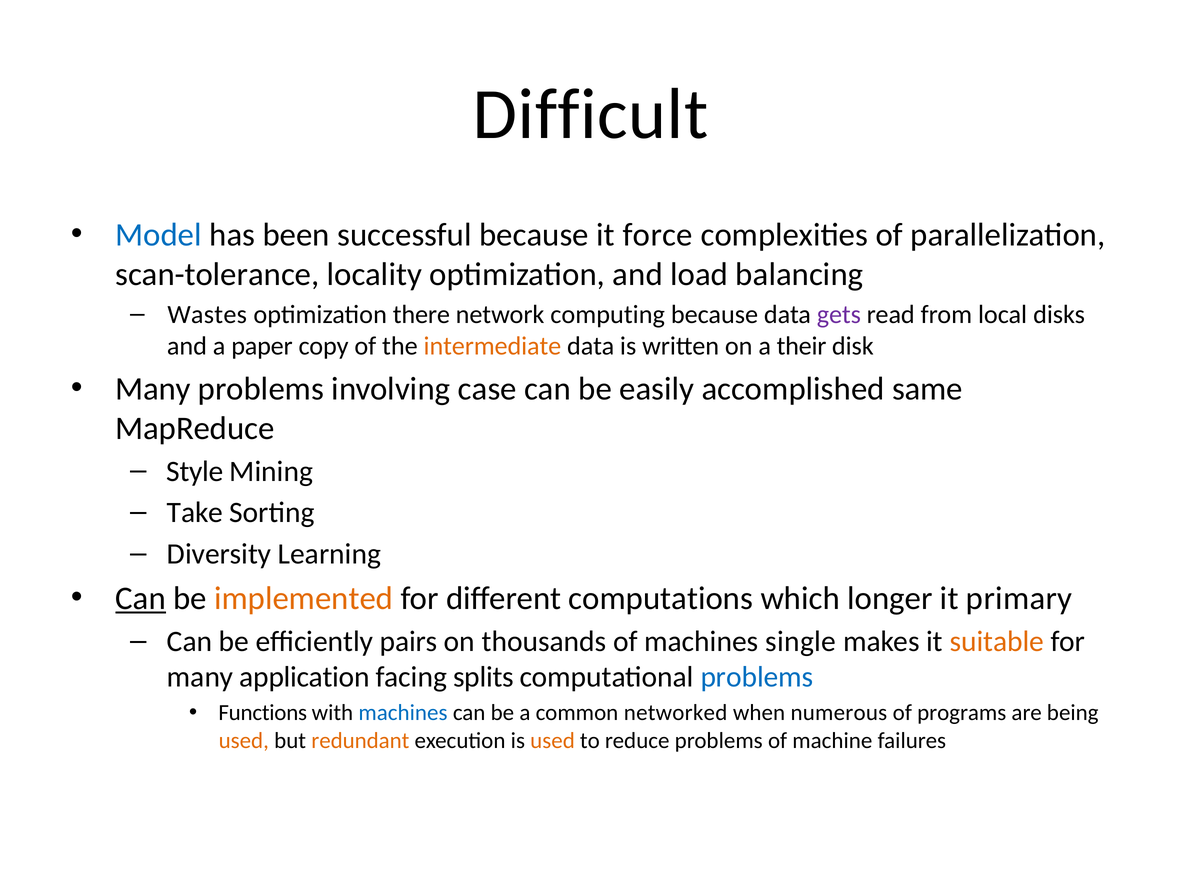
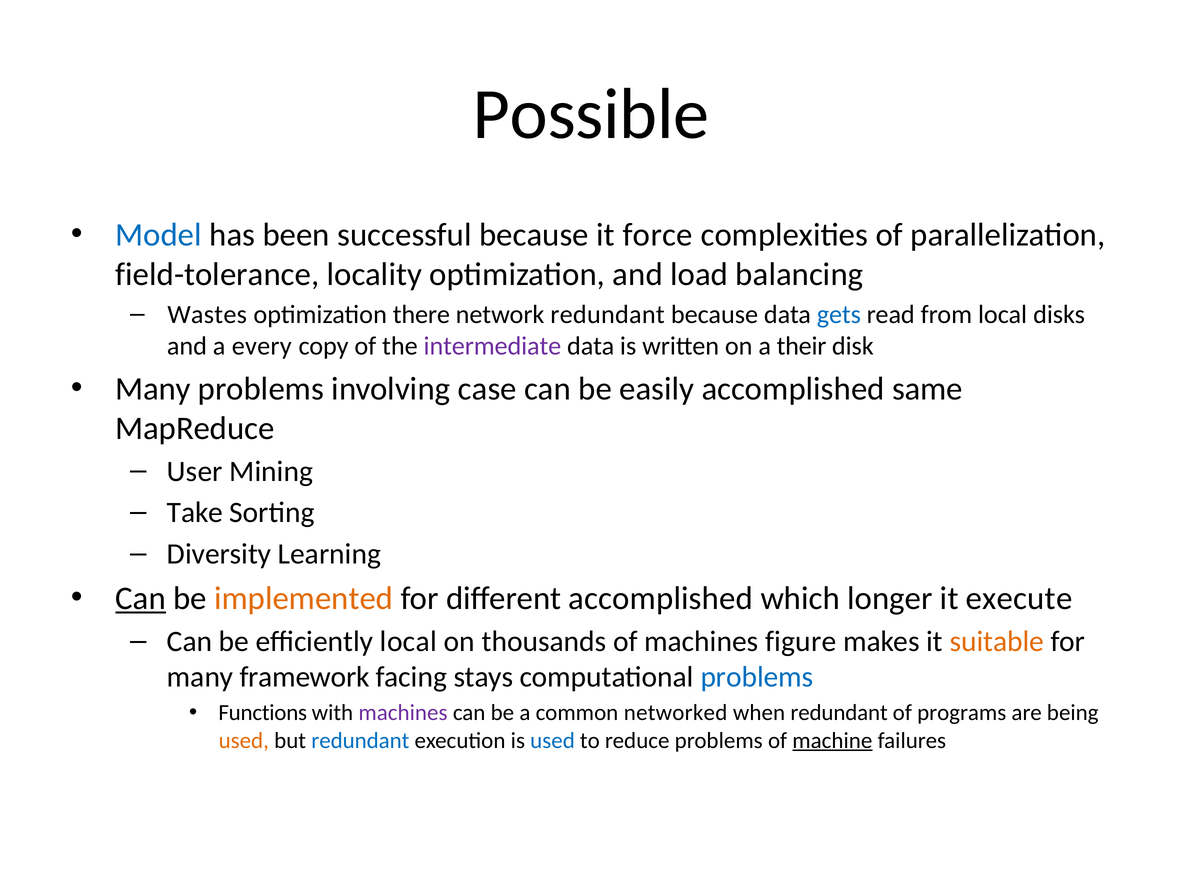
Difficult: Difficult -> Possible (591, 114)
scan-tolerance: scan-tolerance -> field-tolerance (217, 274)
network computing: computing -> redundant (608, 314)
gets colour: purple -> blue (839, 314)
paper: paper -> every (262, 346)
intermediate colour: orange -> purple (492, 346)
Style: Style -> User (195, 471)
different computations: computations -> accomplished (661, 598)
primary: primary -> execute (1019, 598)
efficiently pairs: pairs -> local (408, 641)
single: single -> figure (801, 641)
application: application -> framework (305, 677)
splits: splits -> stays (483, 677)
machines colour: blue -> purple (403, 712)
when numerous: numerous -> redundant (839, 712)
redundant colour: orange -> blue (360, 740)
used colour: orange -> blue (553, 740)
machine underline: none -> present (832, 740)
